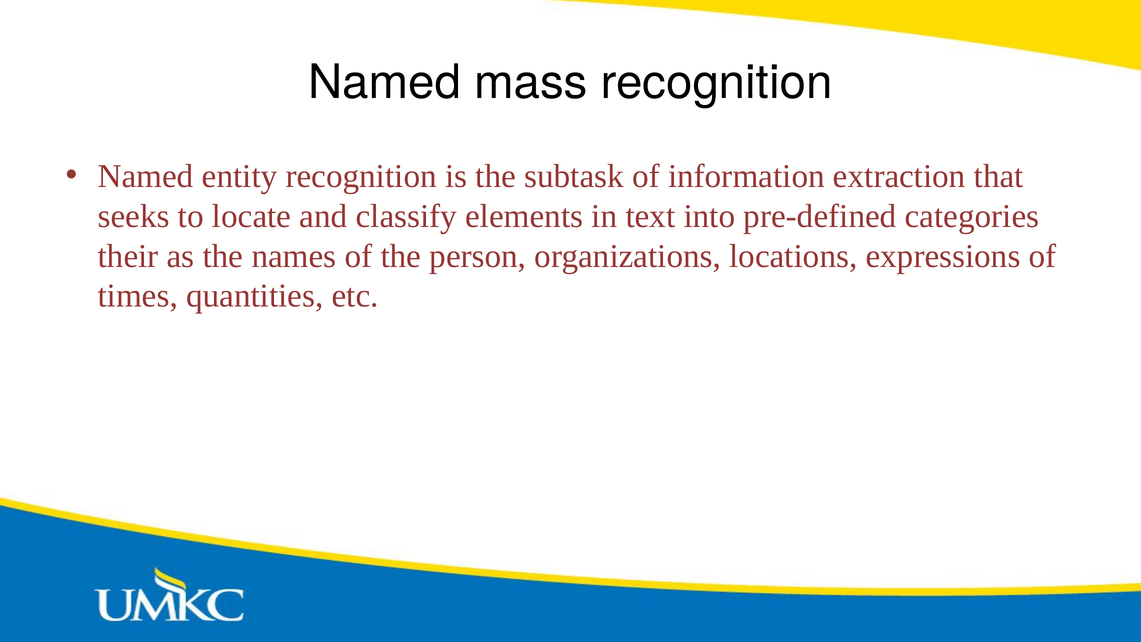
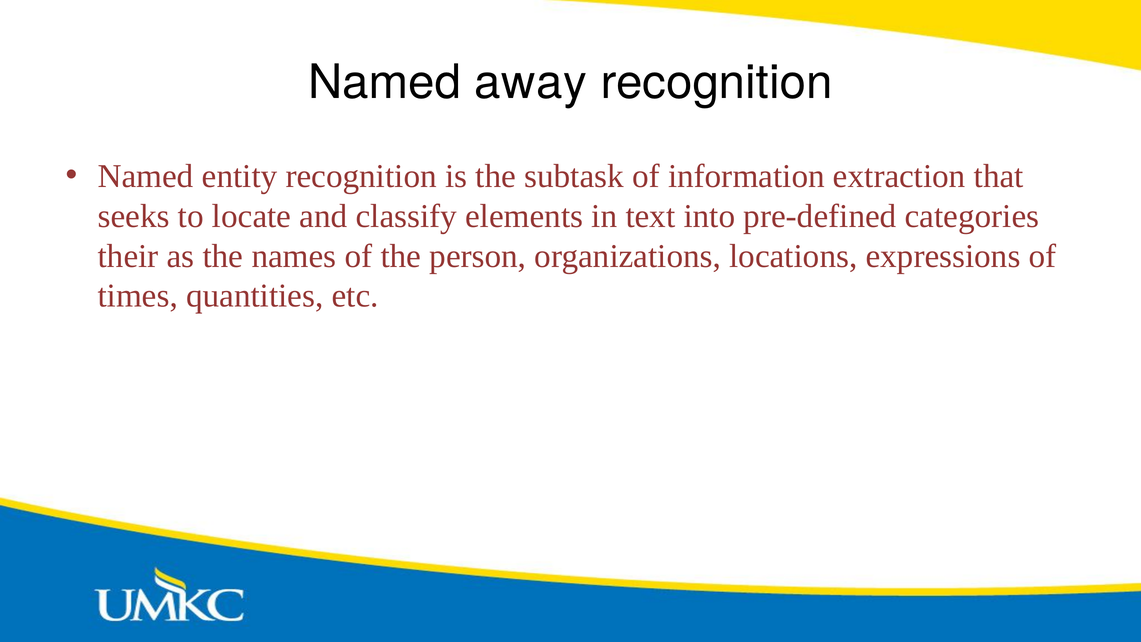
mass: mass -> away (531, 82)
